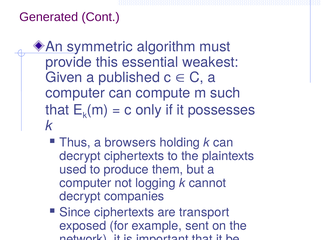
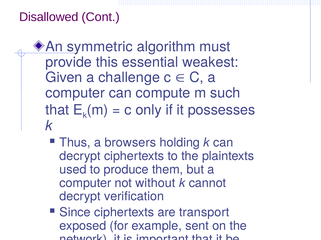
Generated: Generated -> Disallowed (49, 17)
published: published -> challenge (129, 78)
logging: logging -> without (155, 183)
companies: companies -> verification (134, 197)
